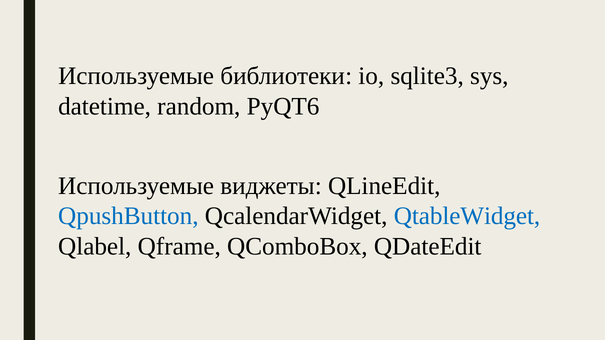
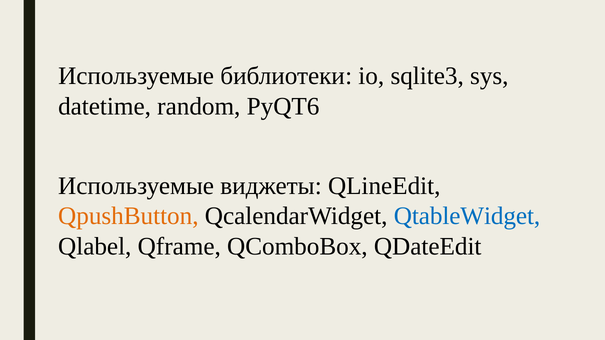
QpushButton colour: blue -> orange (128, 216)
